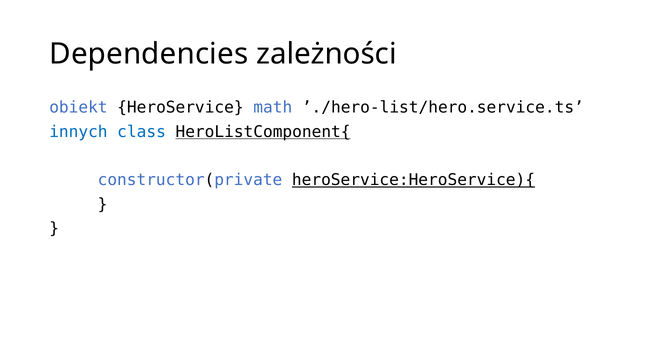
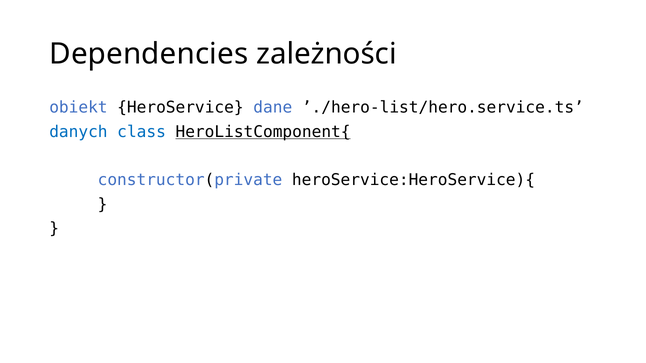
math: math -> dane (273, 108)
innych: innych -> danych (78, 132)
heroService:HeroService){ underline: present -> none (414, 180)
